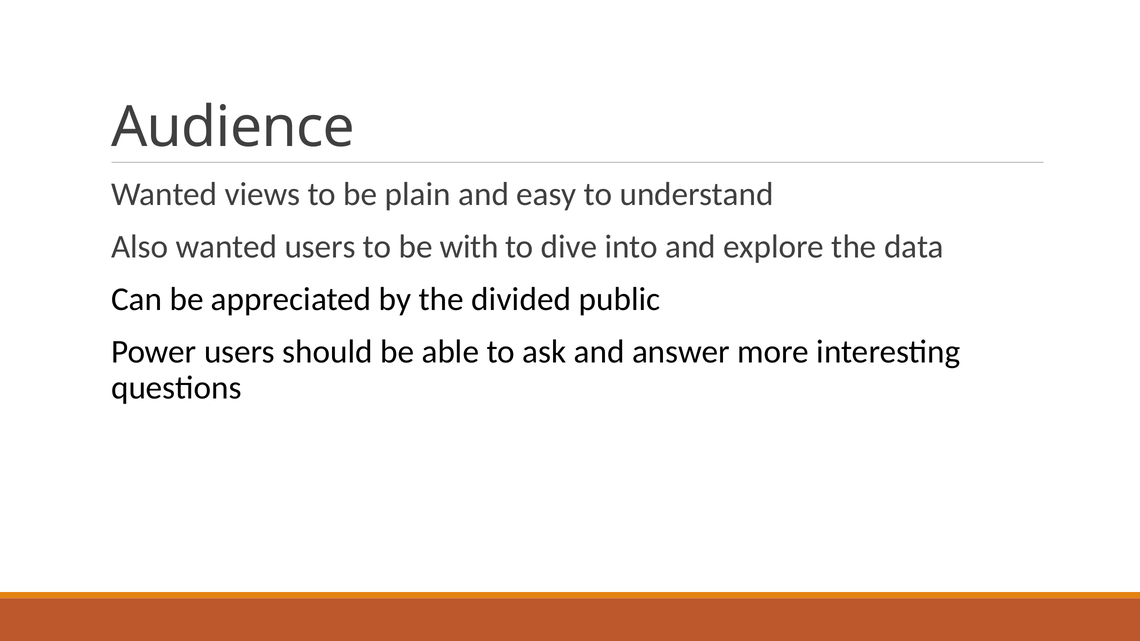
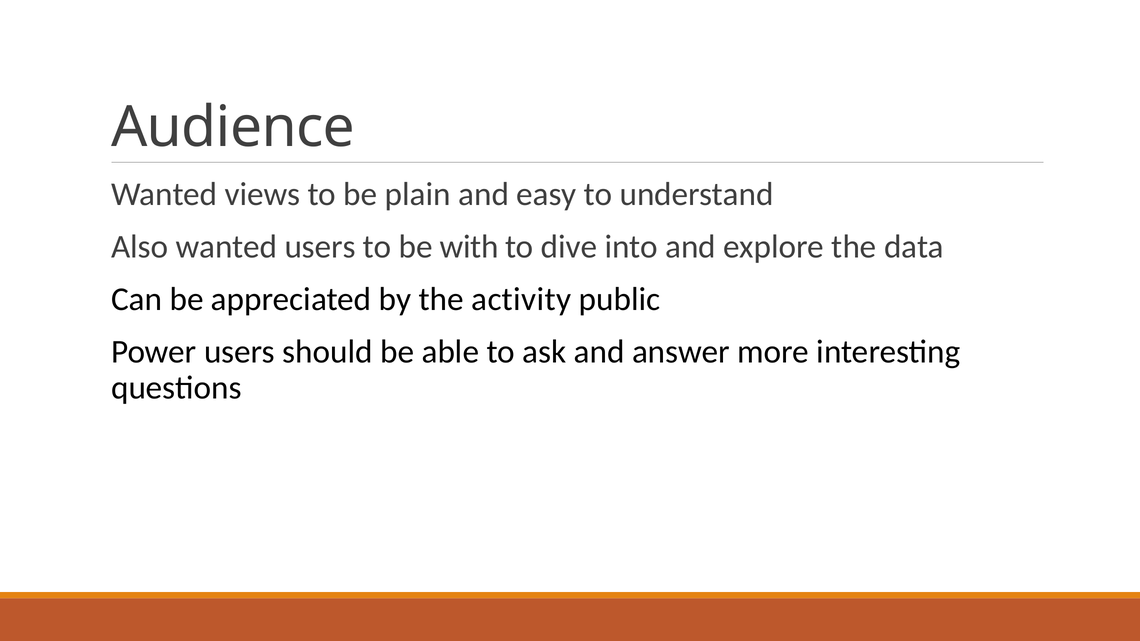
divided: divided -> activity (521, 300)
